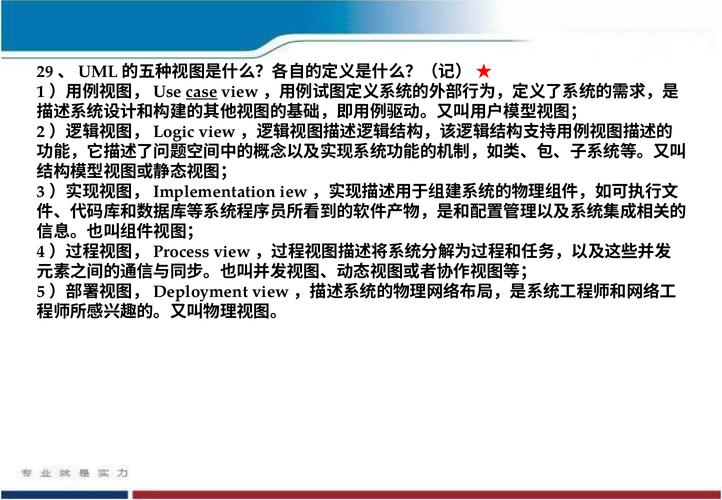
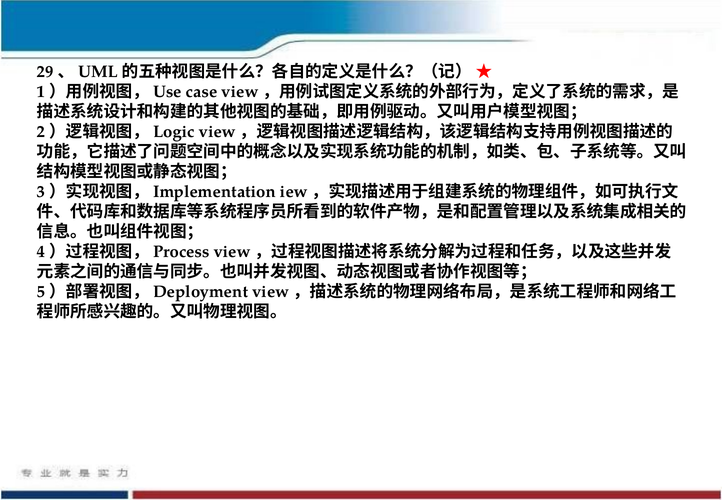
case underline: present -> none (202, 92)
